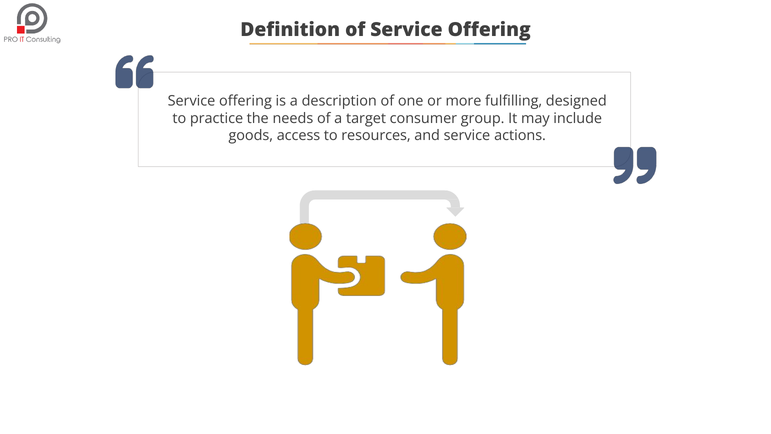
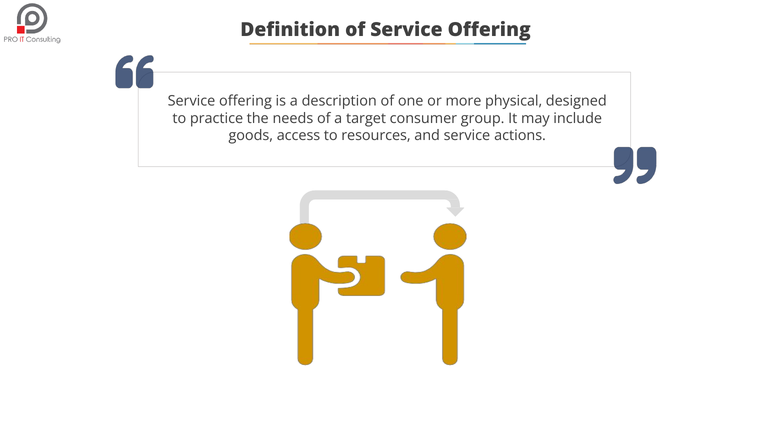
fulfilling: fulfilling -> physical (514, 101)
